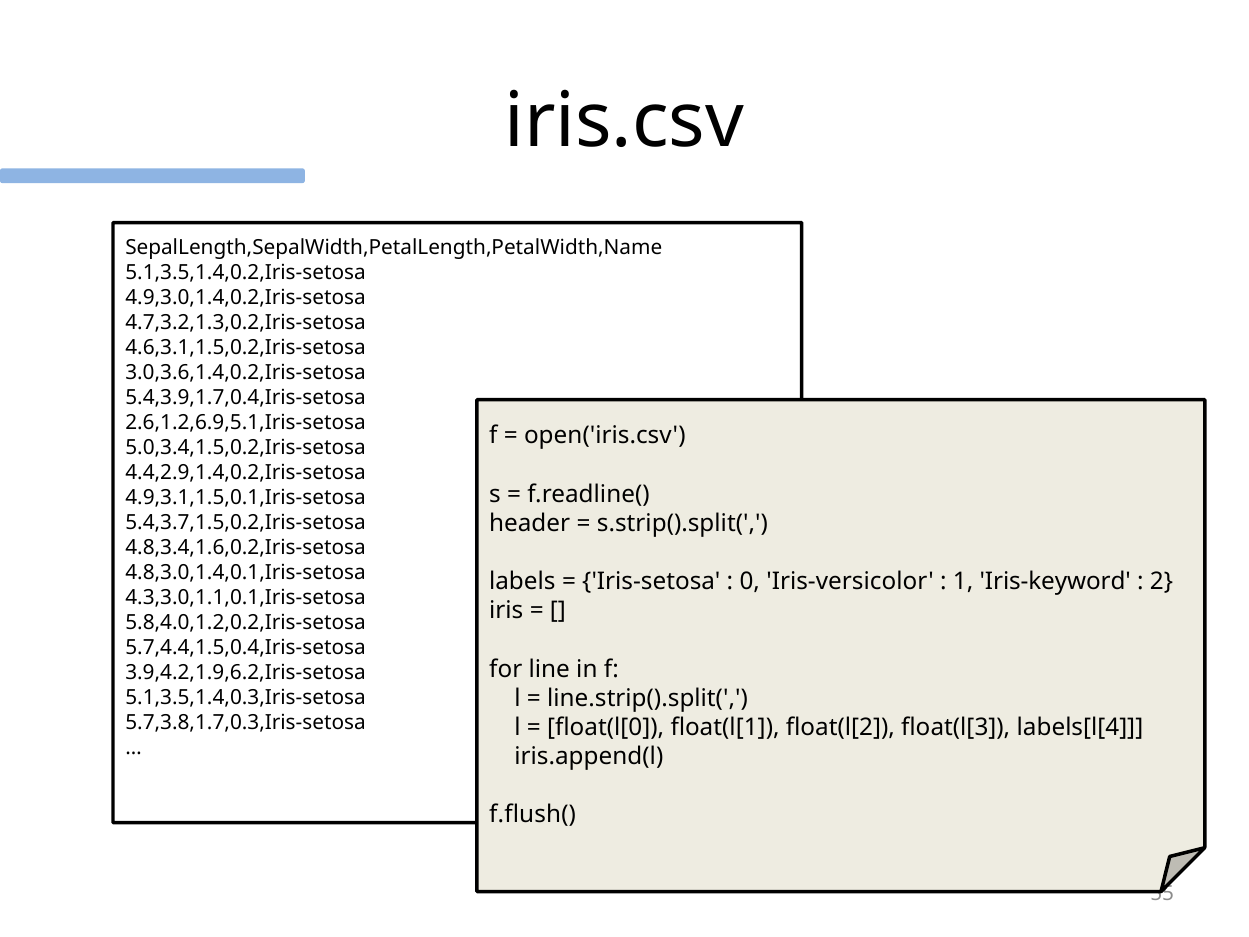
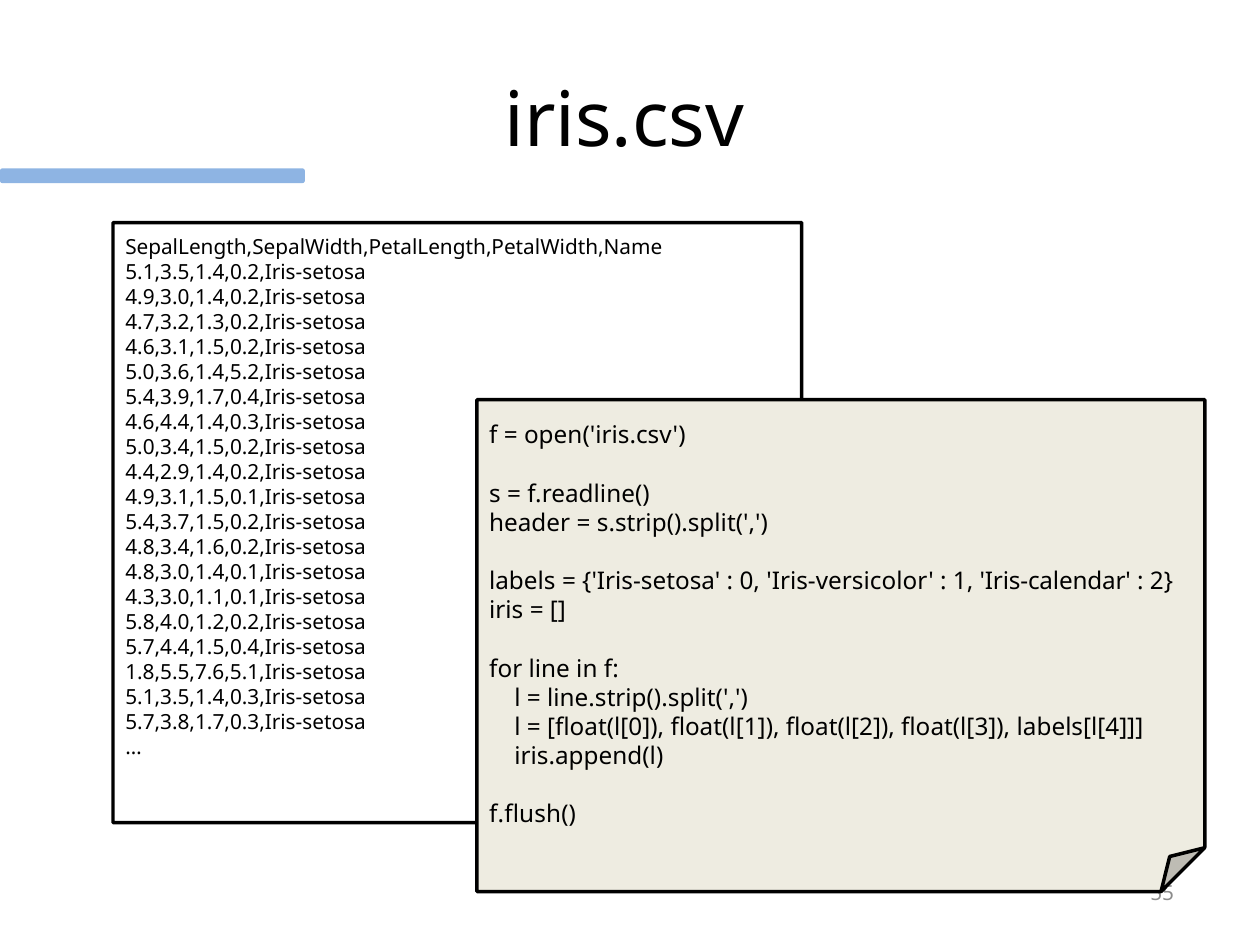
3.0,3.6,1.4,0.2,Iris-setosa: 3.0,3.6,1.4,0.2,Iris-setosa -> 5.0,3.6,1.4,5.2,Iris-setosa (245, 372)
2.6,1.2,6.9,5.1,Iris-setosa: 2.6,1.2,6.9,5.1,Iris-setosa -> 4.6,4.4,1.4,0.3,Iris-setosa (245, 422)
Iris-keyword: Iris-keyword -> Iris-calendar (1055, 581)
3.9,4.2,1.9,6.2,Iris-setosa: 3.9,4.2,1.9,6.2,Iris-setosa -> 1.8,5.5,7.6,5.1,Iris-setosa (245, 672)
